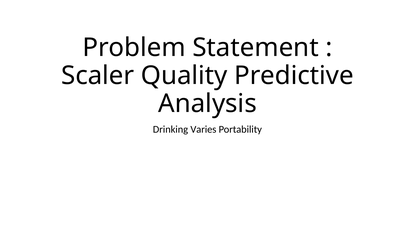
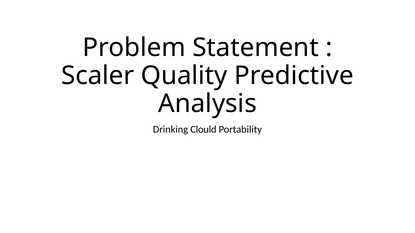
Varies: Varies -> Clould (203, 130)
